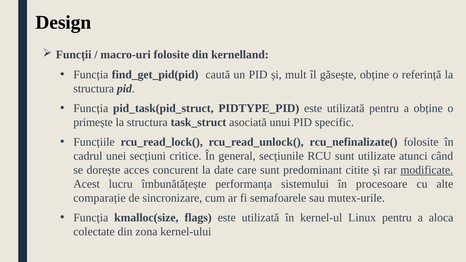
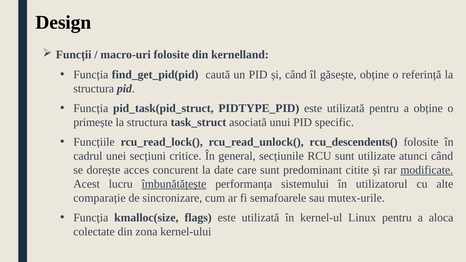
și mult: mult -> când (296, 75)
rcu_nefinalizate(: rcu_nefinalizate( -> rcu_descendents( (354, 142)
îmbunătățește underline: none -> present (174, 184)
procesoare: procesoare -> utilizatorul (382, 184)
